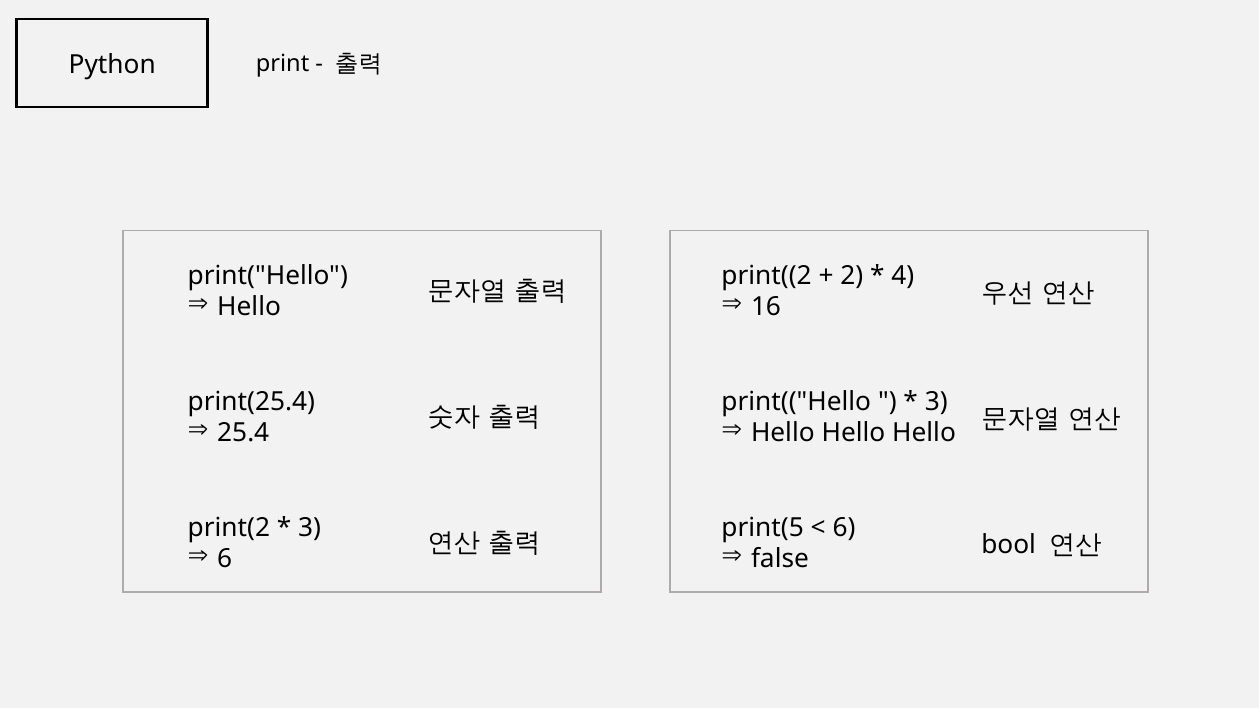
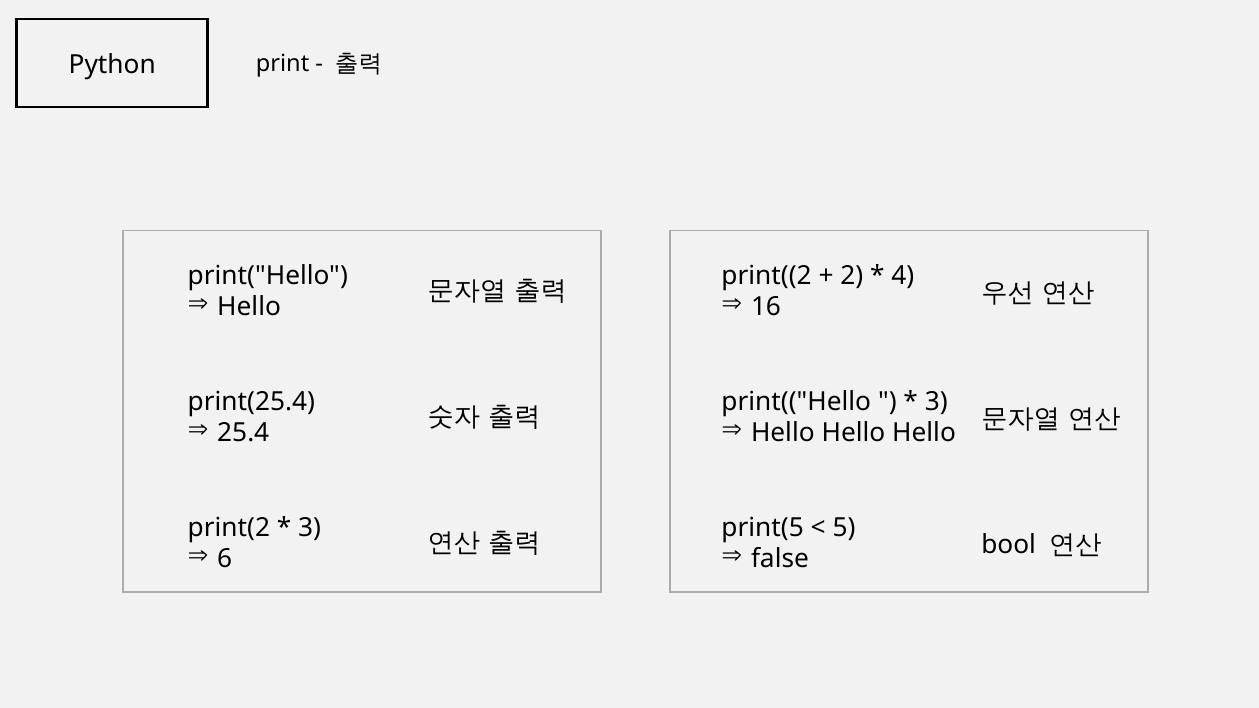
6: 6 -> 5 (844, 528)
